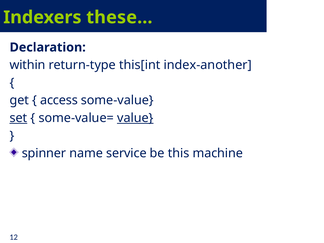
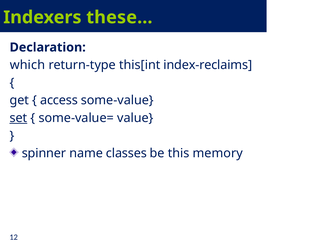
within: within -> which (27, 65)
index-another: index-another -> index-reclaims (208, 65)
value underline: present -> none (135, 118)
service: service -> classes (126, 153)
machine: machine -> memory (218, 153)
